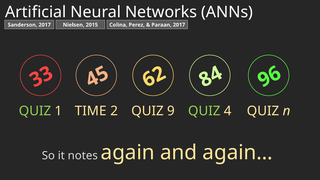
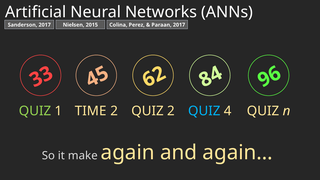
QUIZ 9: 9 -> 2 (171, 111)
QUIZ colour: light green -> light blue (204, 111)
notes: notes -> make (83, 156)
